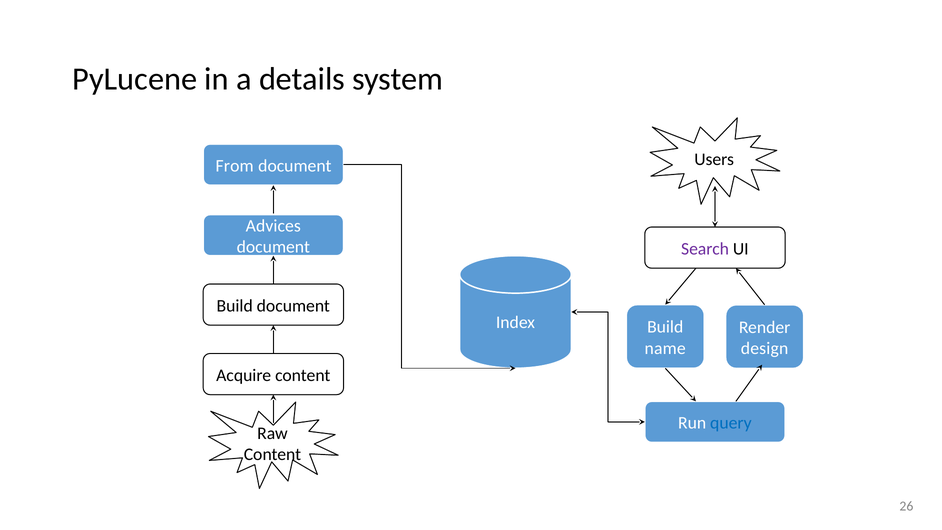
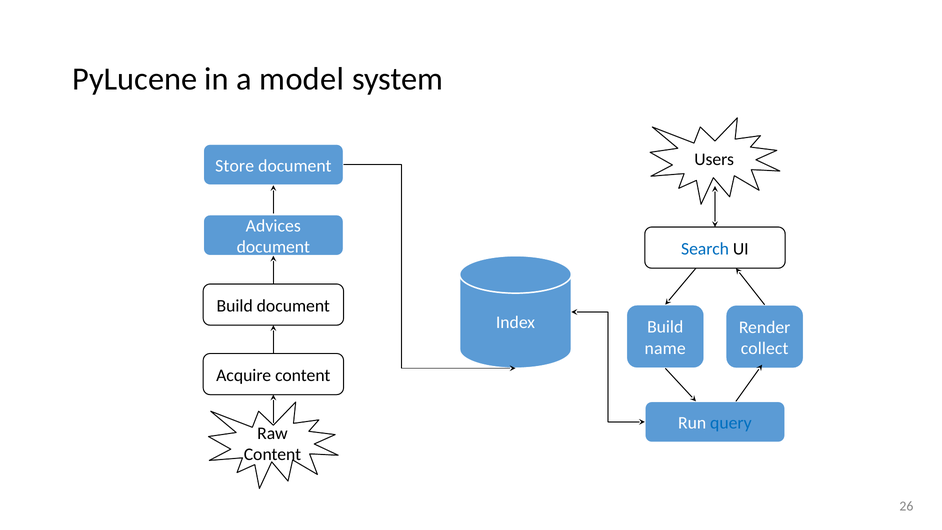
details: details -> model (302, 79)
From: From -> Store (235, 166)
Search colour: purple -> blue (705, 249)
design: design -> collect (765, 348)
